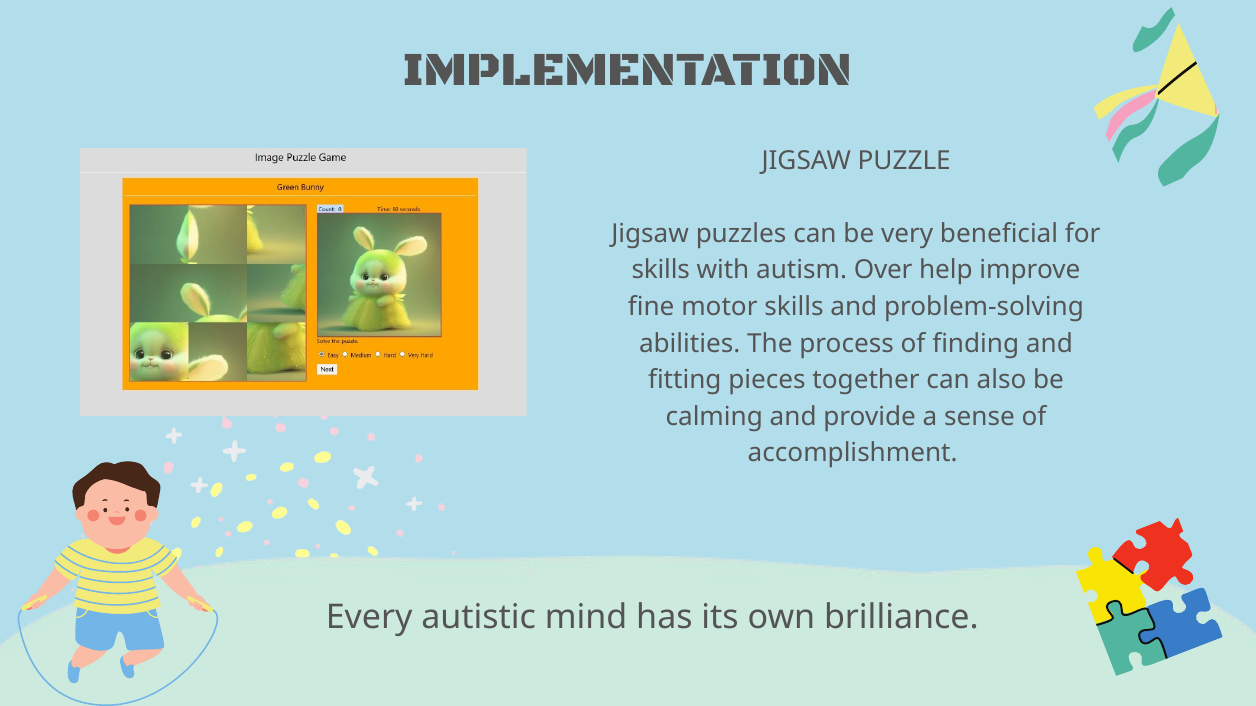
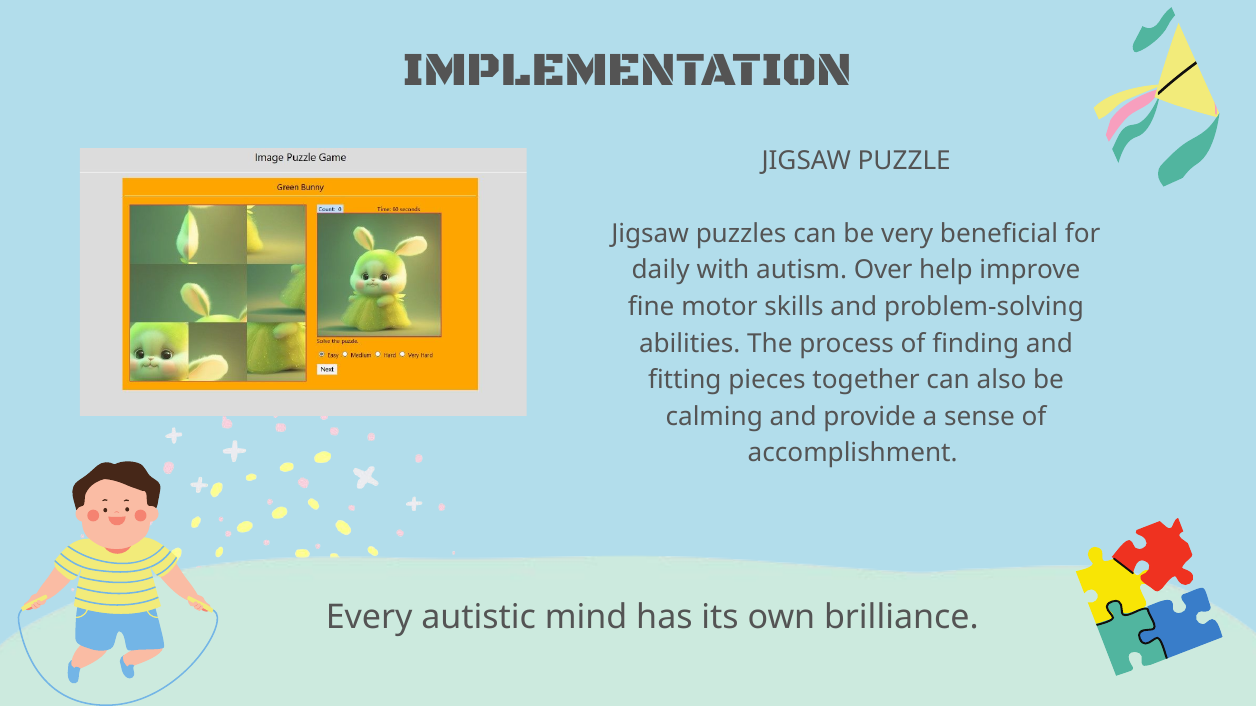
skills: skills -> daily (661, 270)
